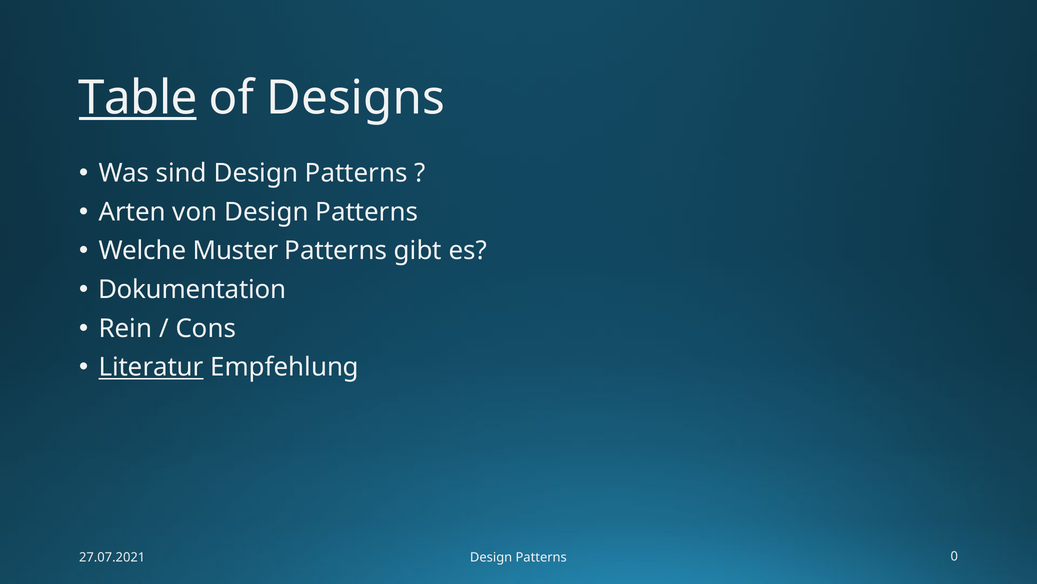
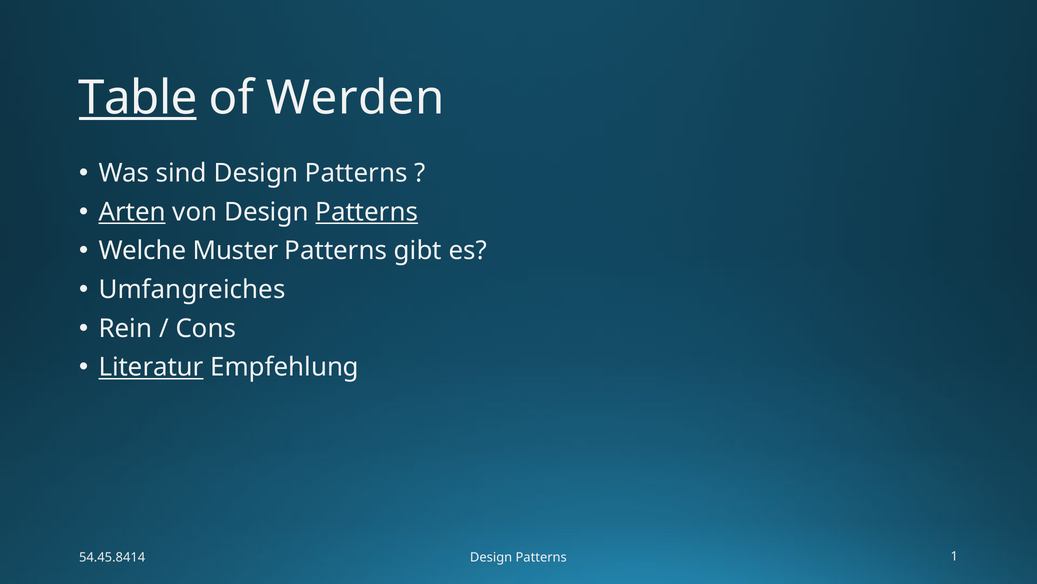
Designs: Designs -> Werden (355, 98)
Arten underline: none -> present (132, 212)
Patterns underline: none -> present (367, 212)
Dokumentation: Dokumentation -> Umfangreiches (192, 289)
27.07.2021: 27.07.2021 -> 54.45.8414 (112, 557)
0: 0 -> 1 (954, 556)
